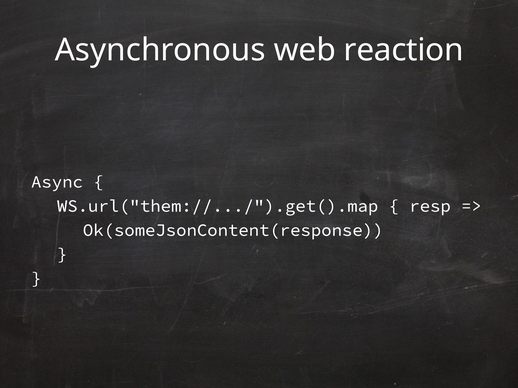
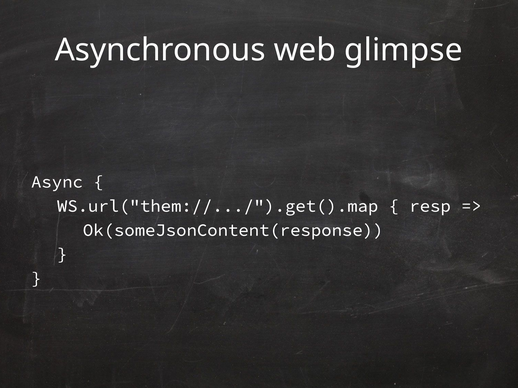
reaction: reaction -> glimpse (403, 50)
